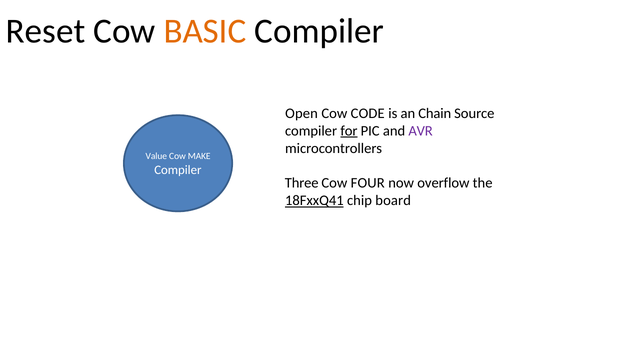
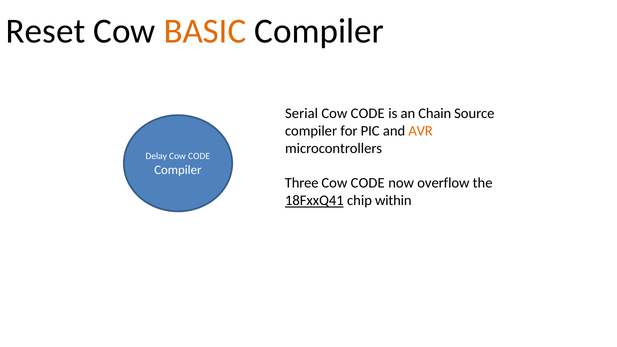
Open: Open -> Serial (302, 113)
for underline: present -> none (349, 131)
AVR colour: purple -> orange (421, 131)
Value: Value -> Delay (156, 156)
MAKE: MAKE -> CODE (199, 156)
FOUR: FOUR -> CODE (368, 183)
board: board -> within (393, 201)
